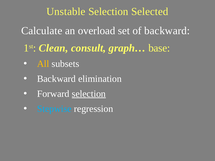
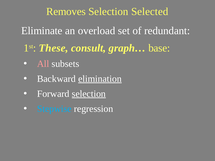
Unstable: Unstable -> Removes (66, 11)
Calculate: Calculate -> Eliminate (42, 31)
of backward: backward -> redundant (167, 31)
Clean: Clean -> These (54, 48)
All colour: yellow -> pink (43, 64)
elimination underline: none -> present (100, 79)
